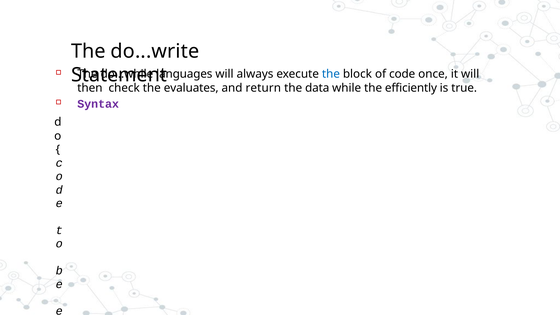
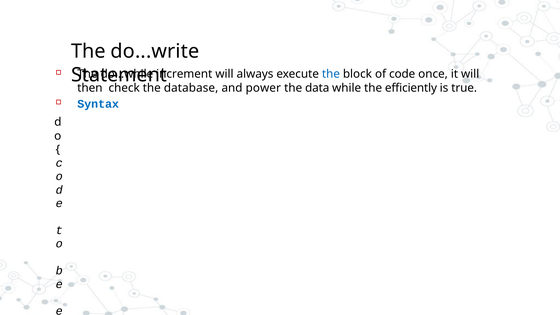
languages: languages -> increment (184, 74)
evaluates: evaluates -> database (191, 88)
return: return -> power (263, 88)
Syntax colour: purple -> blue (98, 104)
